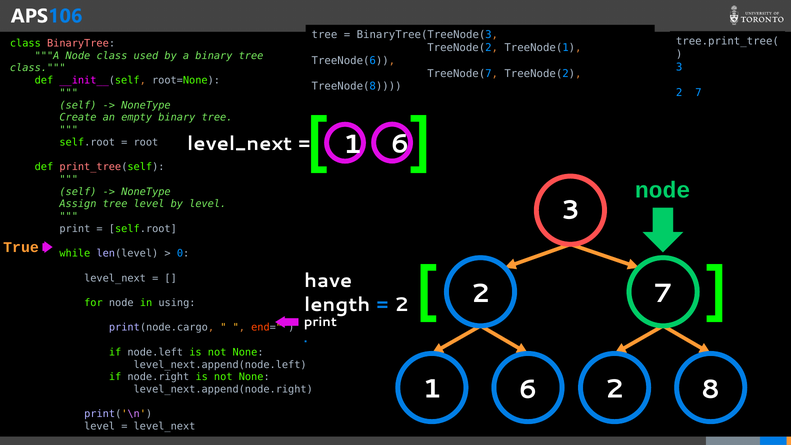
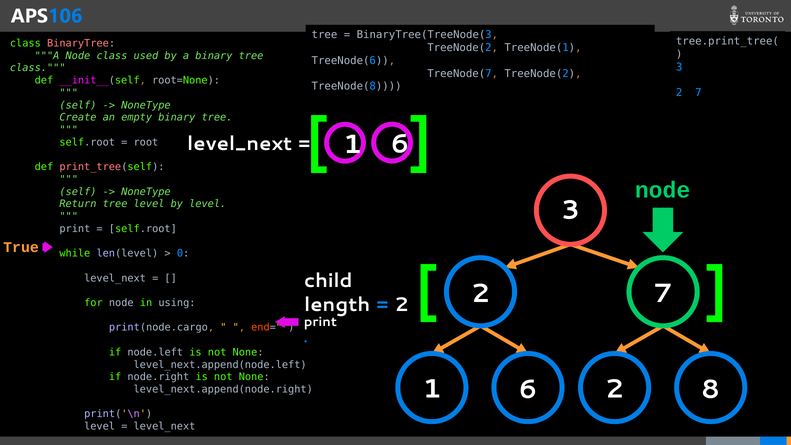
Assign: Assign -> Return (78, 204)
have: have -> child (328, 281)
